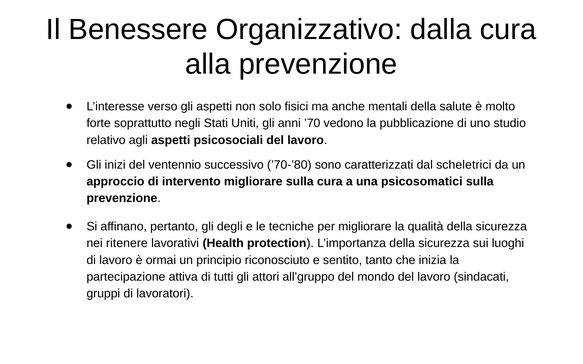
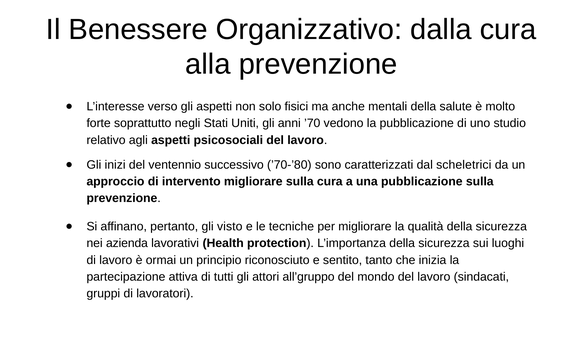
una psicosomatici: psicosomatici -> pubblicazione (422, 182)
degli: degli -> visto (230, 227)
ritenere: ritenere -> azienda (127, 244)
